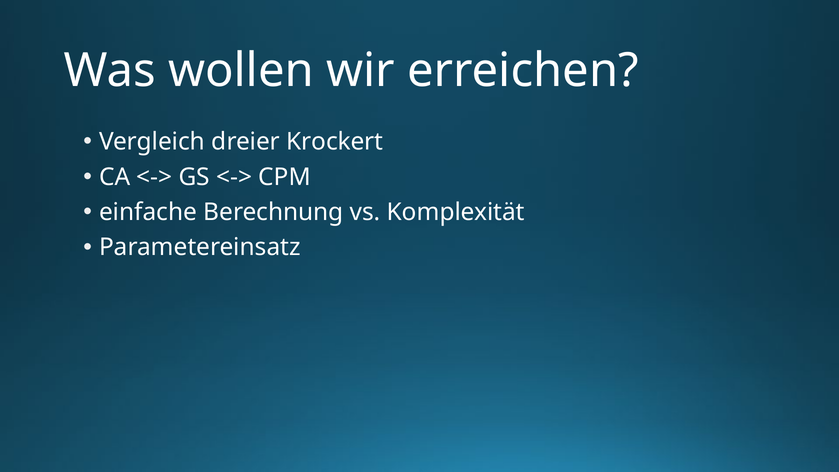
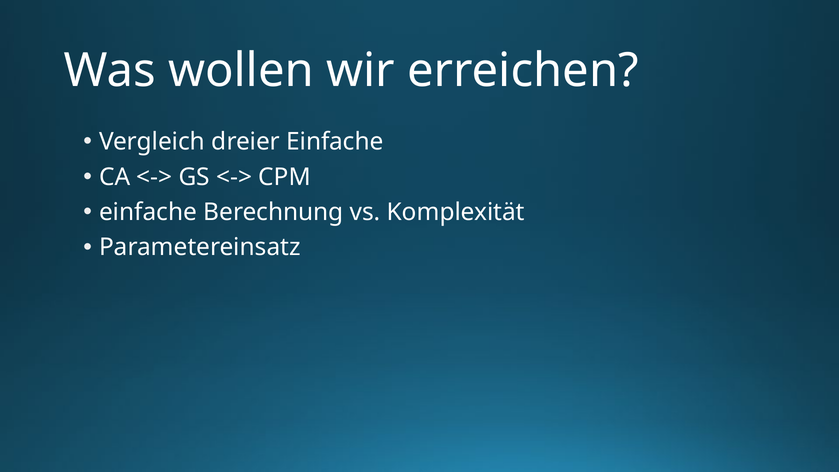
dreier Krockert: Krockert -> Einfache (335, 142)
